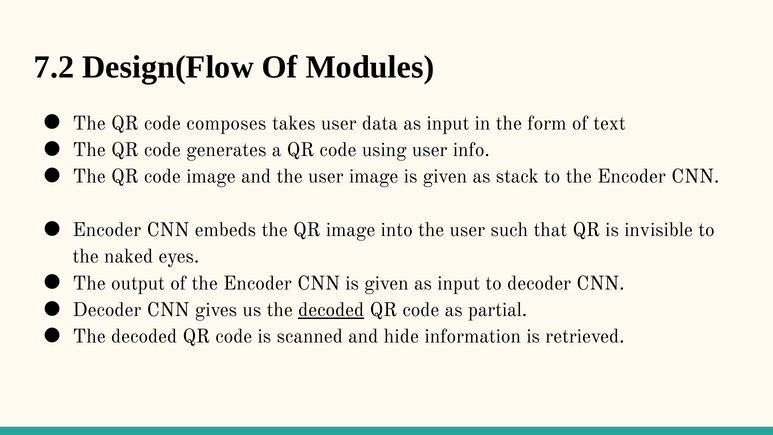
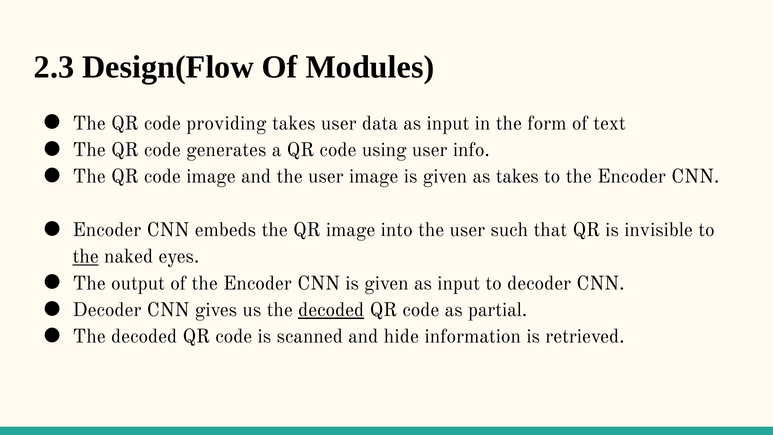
7.2: 7.2 -> 2.3 (54, 67)
composes: composes -> providing (226, 123)
as stack: stack -> takes (517, 176)
the underline: none -> present (86, 256)
